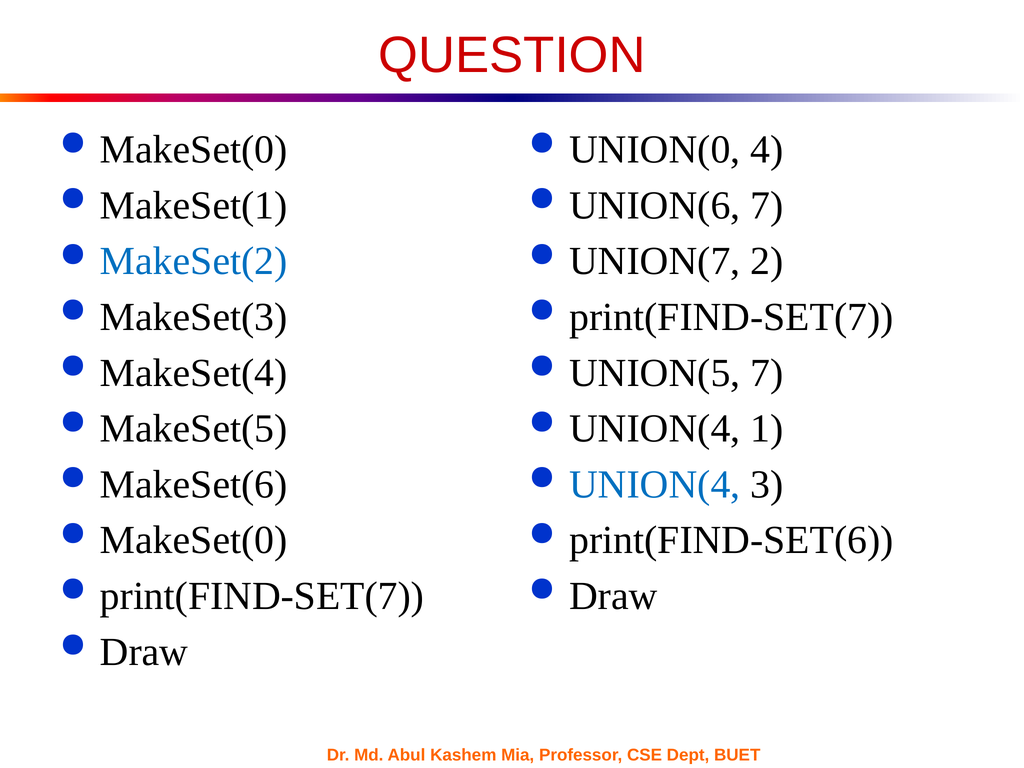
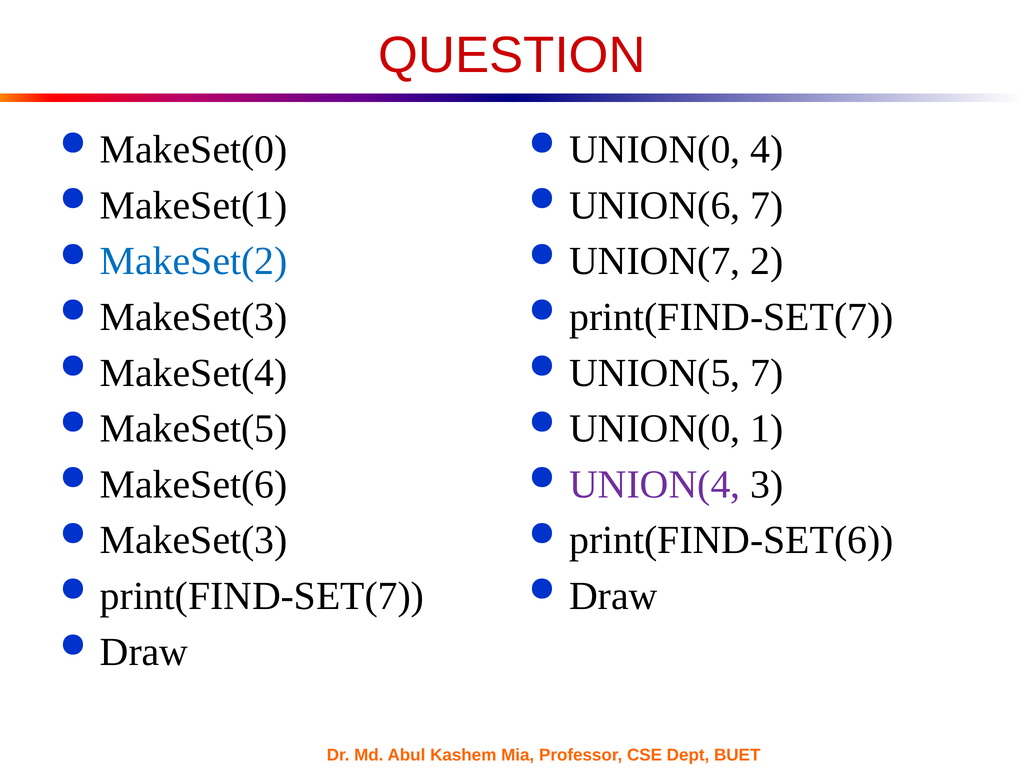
UNION(4: UNION(4 -> UNION(0 (655, 429)
UNION(4 colour: blue -> purple (655, 485)
MakeSet(0: MakeSet(0 -> MakeSet(3 (194, 540)
